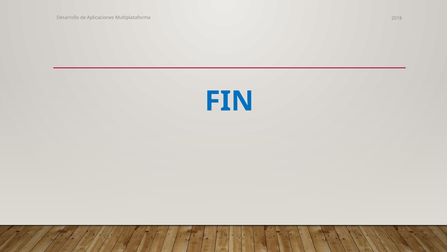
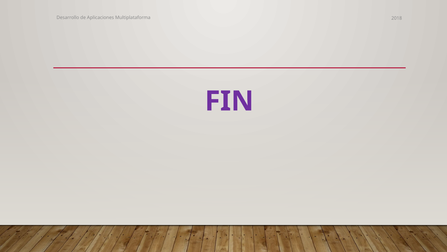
FIN colour: blue -> purple (229, 101)
